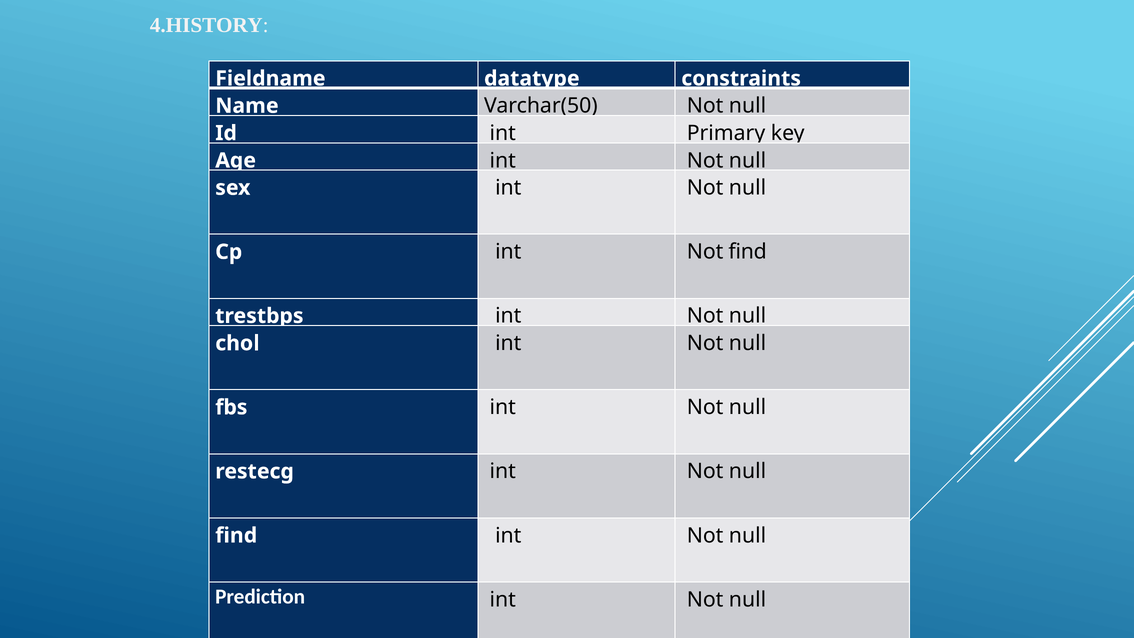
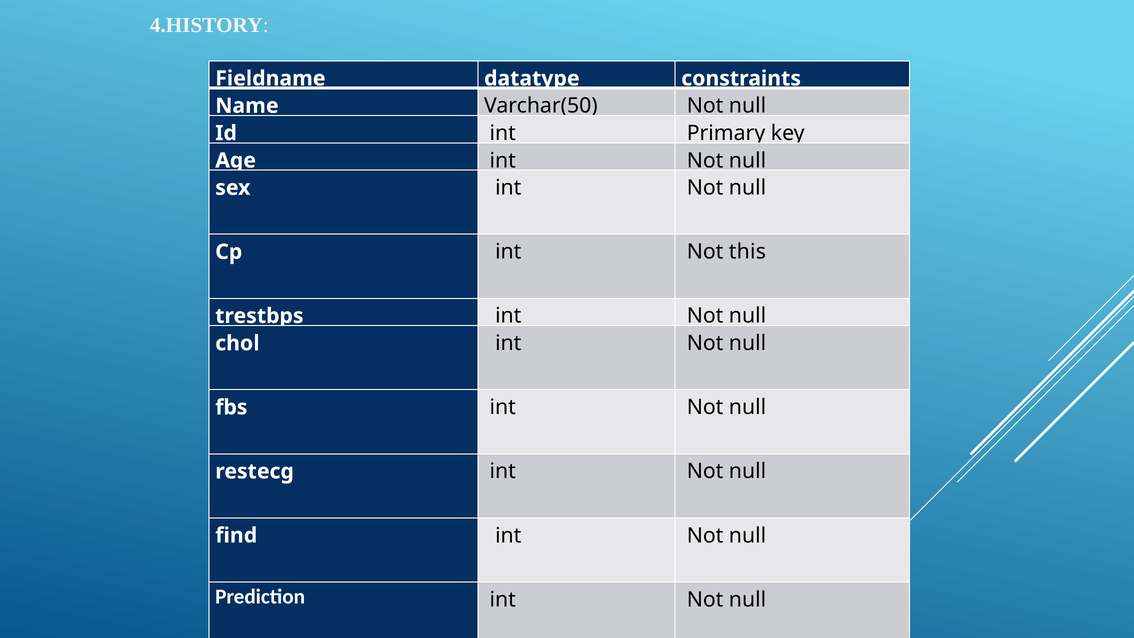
Not find: find -> this (747, 252)
